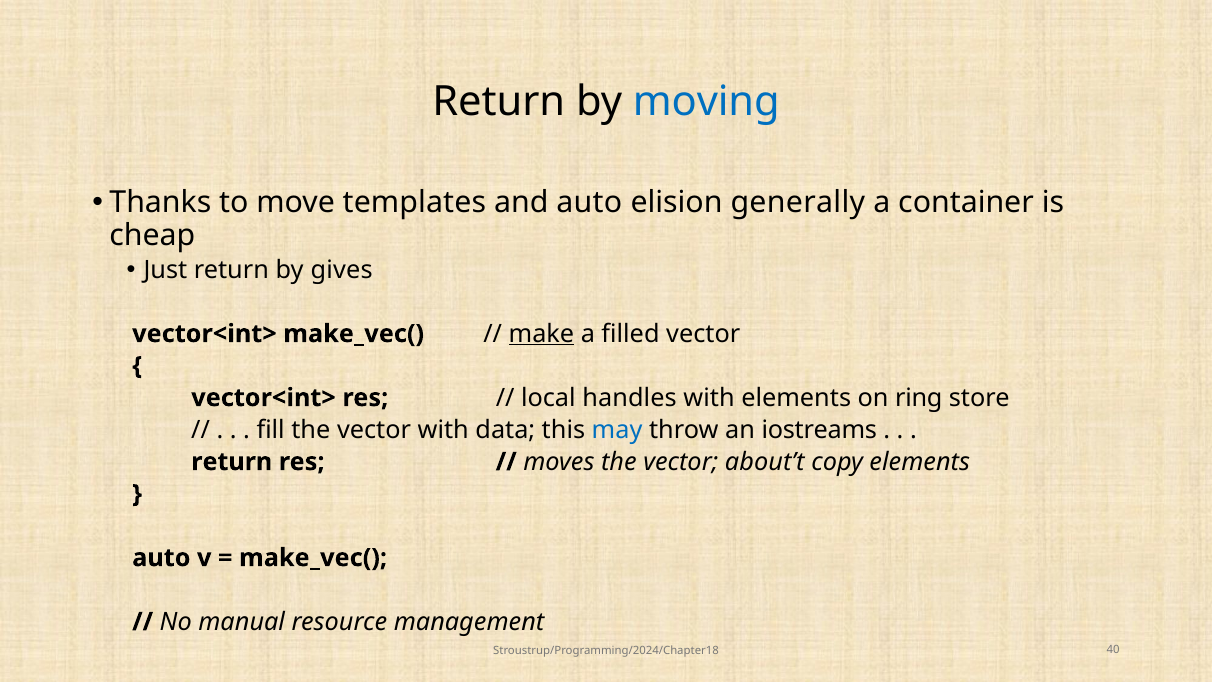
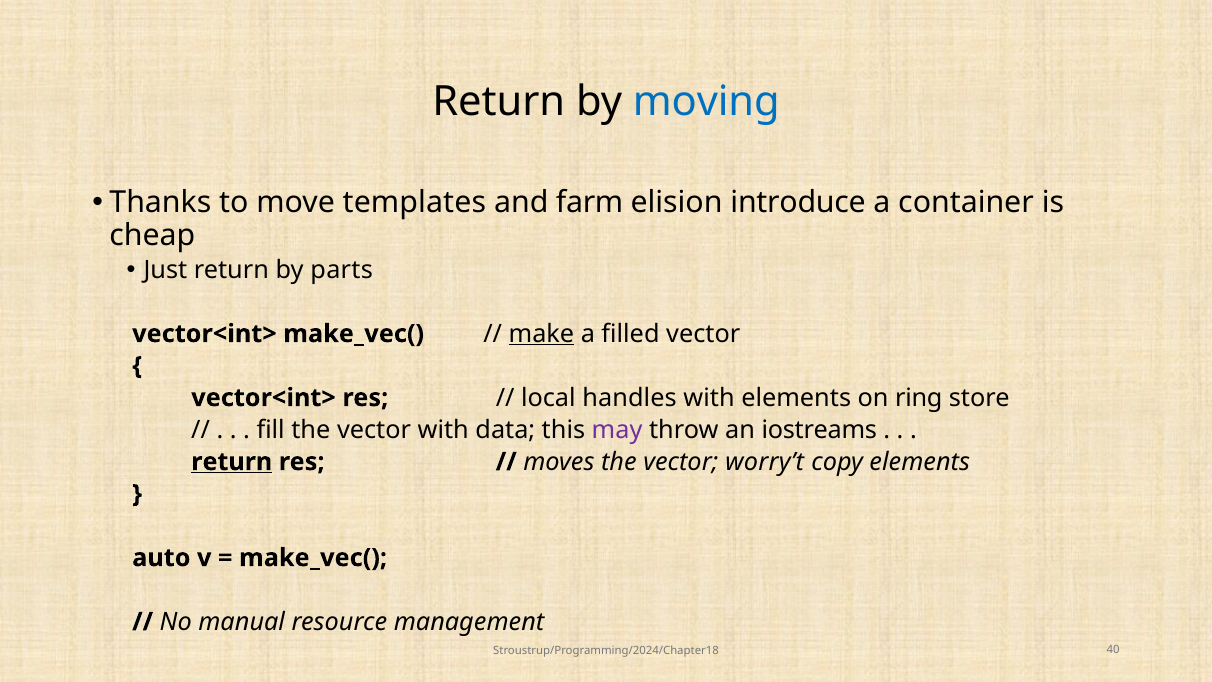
and auto: auto -> farm (590, 202)
generally: generally -> introduce (798, 202)
gives: gives -> parts (342, 270)
may colour: blue -> purple (617, 430)
return underline: none -> present (232, 462)
about’t: about’t -> worry’t (765, 462)
